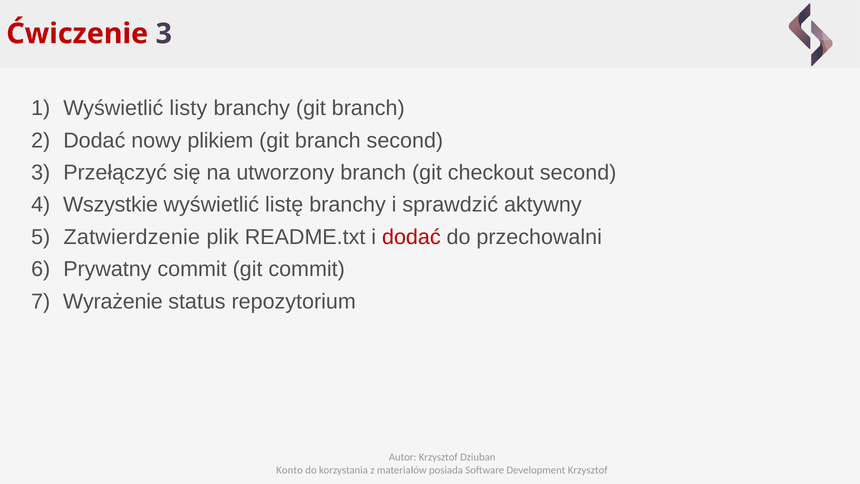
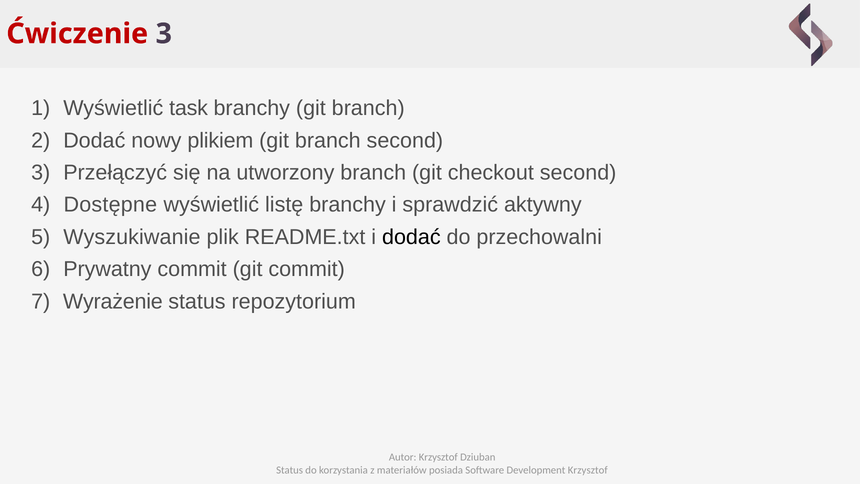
listy: listy -> task (189, 108)
Wszystkie: Wszystkie -> Dostępne (110, 205)
Zatwierdzenie: Zatwierdzenie -> Wyszukiwanie (132, 237)
dodać colour: red -> black (411, 237)
Konto: Konto -> Status (290, 470)
